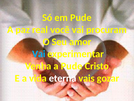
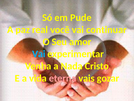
procuram: procuram -> continuar (106, 30)
a Pude: Pude -> Nada (72, 66)
eterna colour: white -> pink (63, 78)
